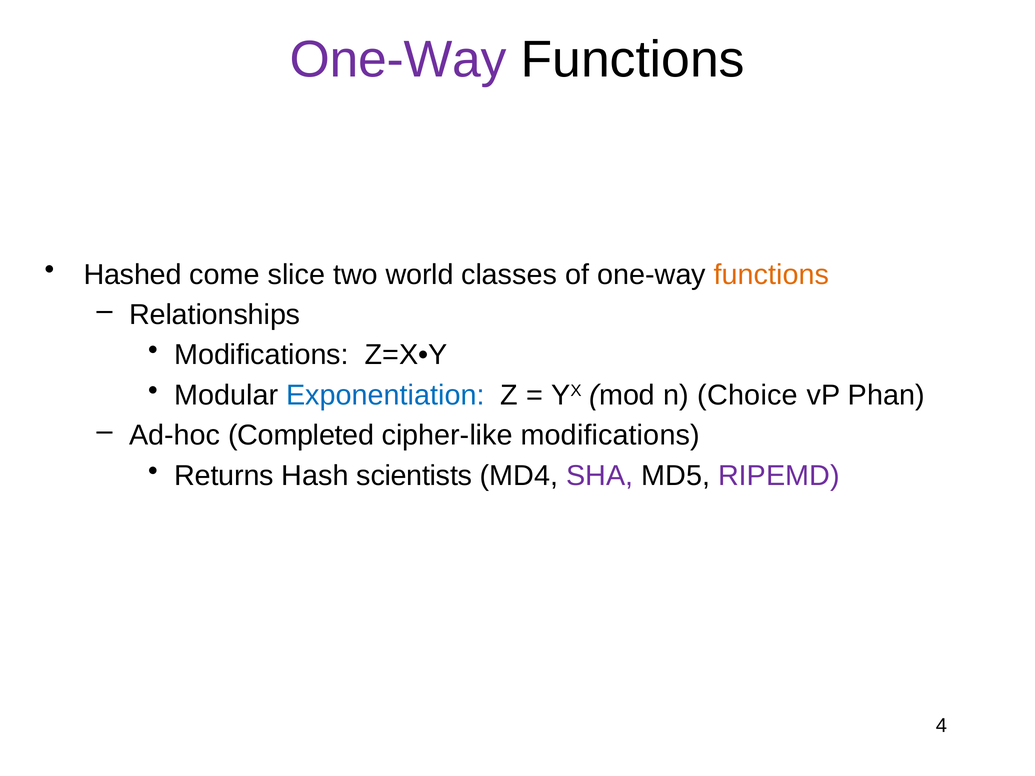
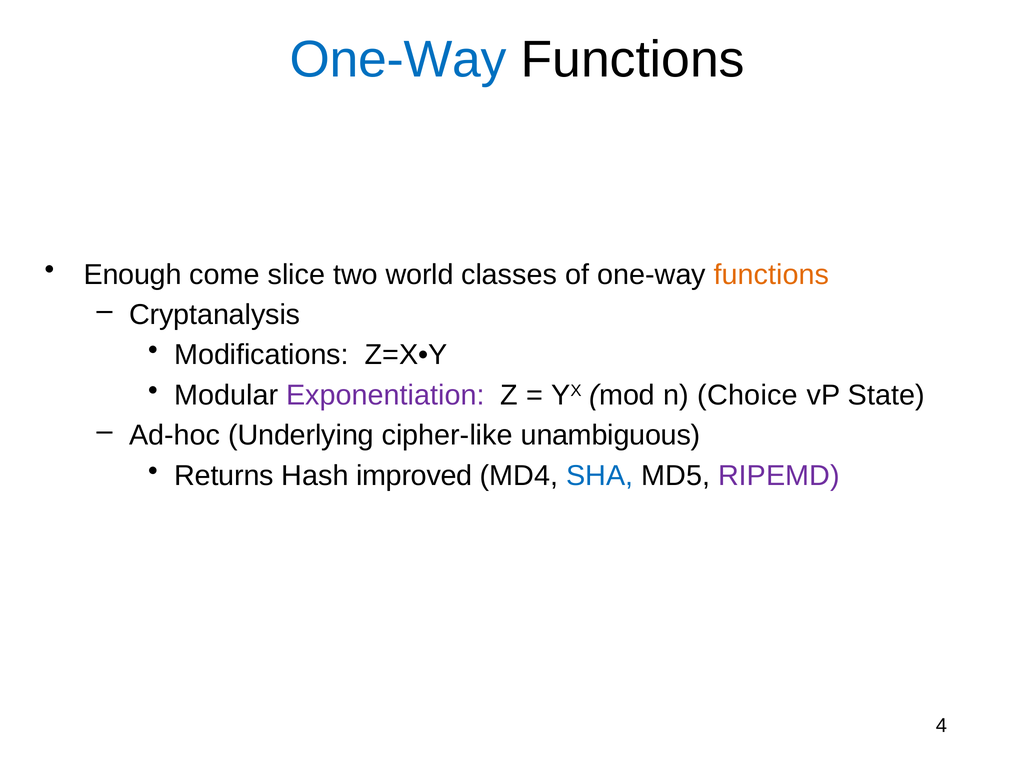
One-Way colour: purple -> blue (398, 60)
Hashed: Hashed -> Enough (133, 275)
Relationships: Relationships -> Cryptanalysis (215, 315)
Exponentiation colour: blue -> purple (385, 395)
Phan: Phan -> State (886, 395)
Completed: Completed -> Underlying (301, 436)
cipher-like modifications: modifications -> unambiguous (610, 436)
scientists: scientists -> improved (414, 476)
SHA colour: purple -> blue (600, 476)
